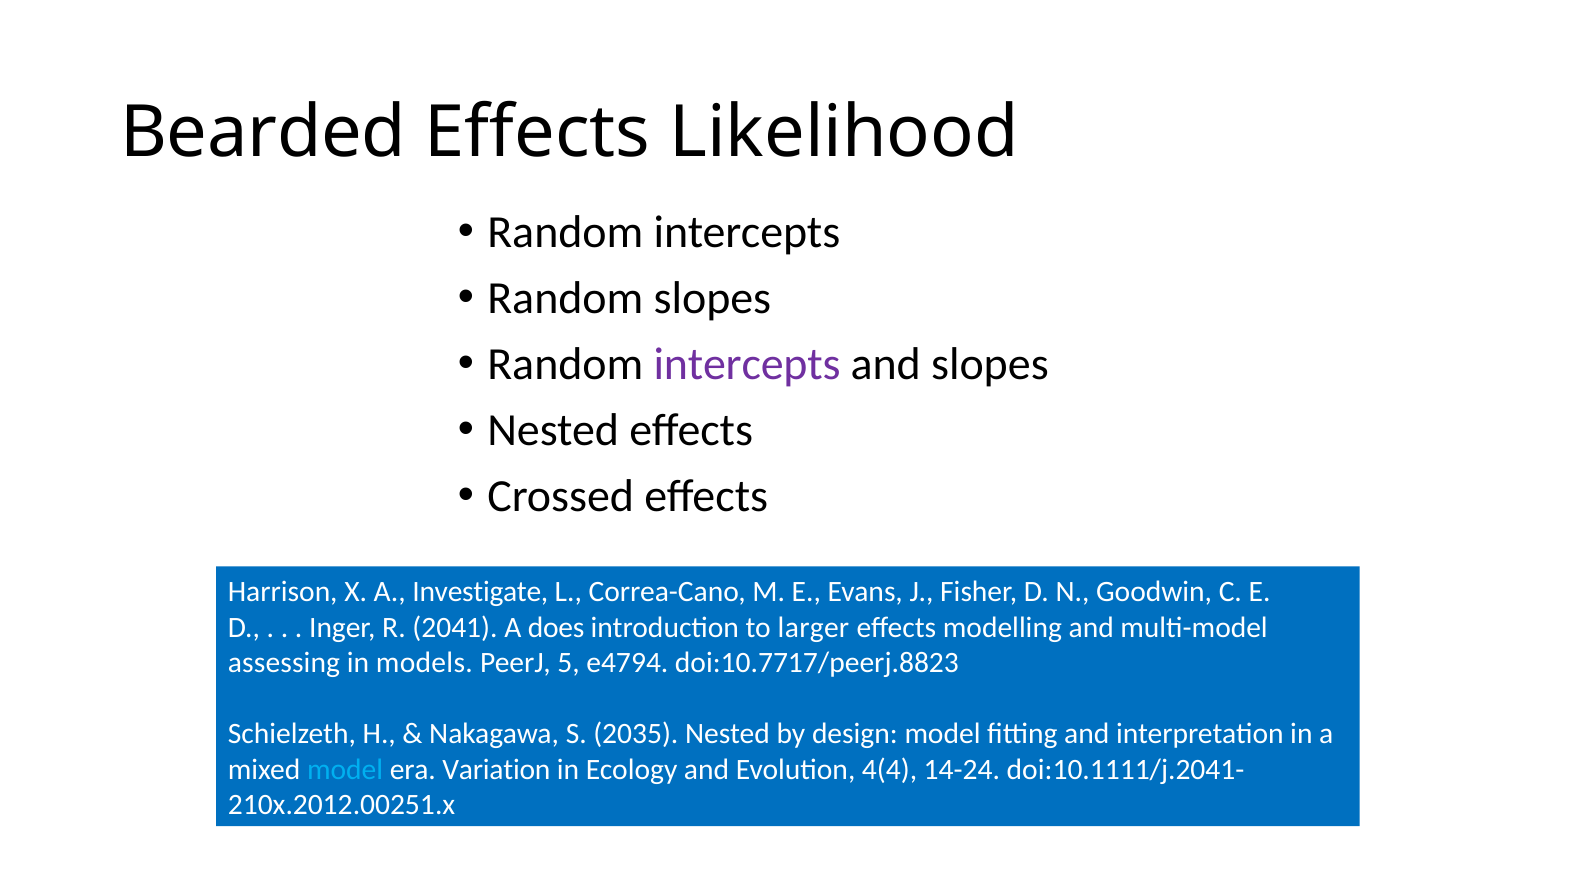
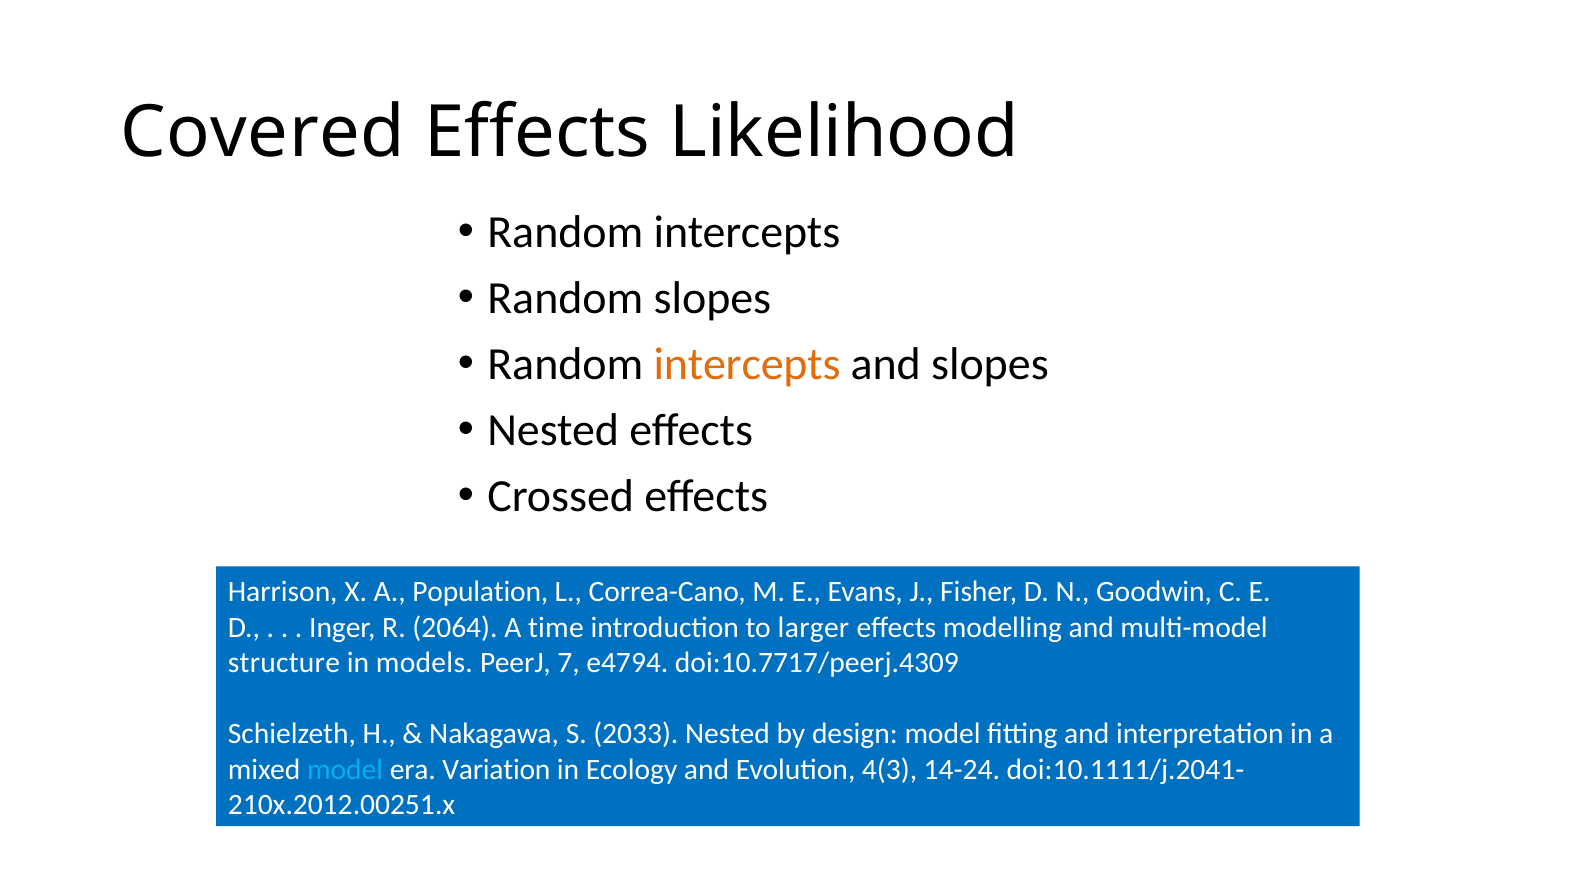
Bearded: Bearded -> Covered (263, 132)
intercepts colour: purple -> orange (747, 365)
Investigate: Investigate -> Population (480, 592)
2041: 2041 -> 2064 (455, 628)
does: does -> time (556, 628)
assessing: assessing -> structure (284, 663)
5: 5 -> 7 (569, 663)
doi:10.7717/peerj.8823: doi:10.7717/peerj.8823 -> doi:10.7717/peerj.4309 (817, 663)
2035: 2035 -> 2033 (636, 734)
4(4: 4(4 -> 4(3 (890, 770)
